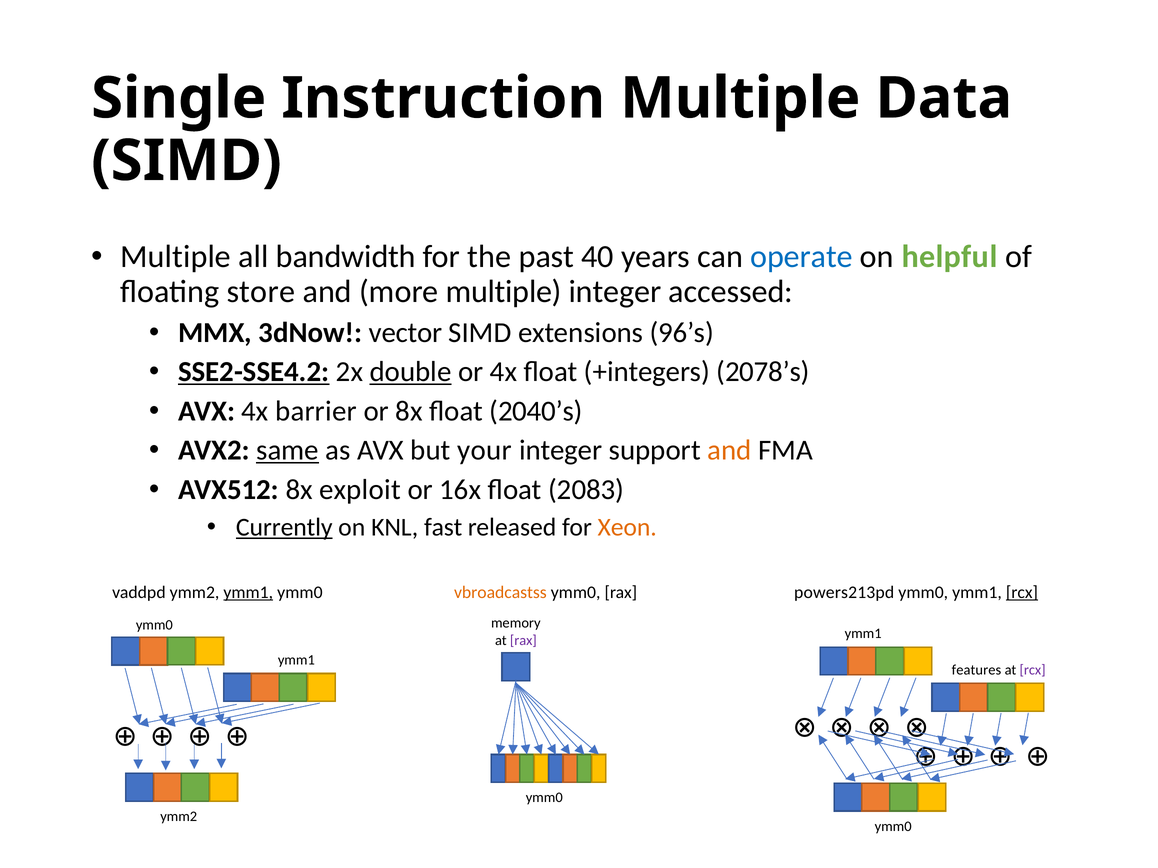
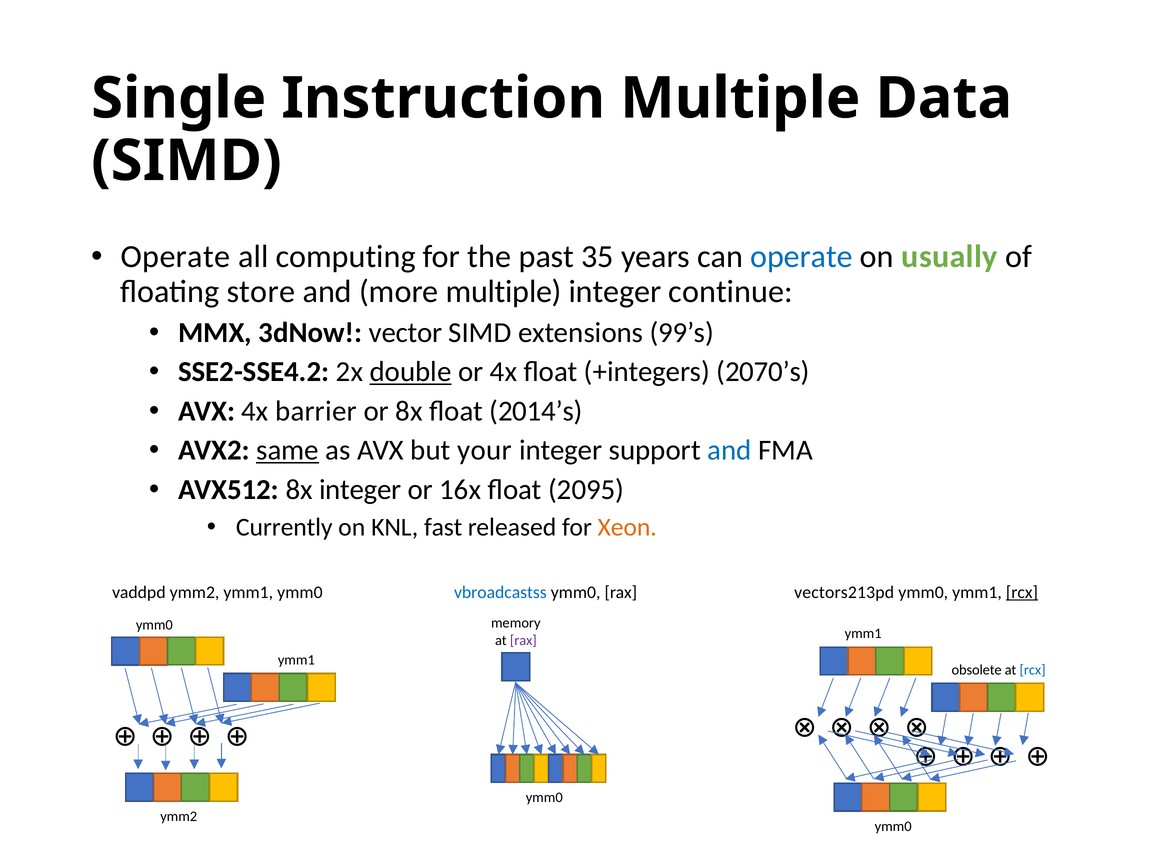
Multiple: Multiple -> Operate (175, 257)
bandwidth: bandwidth -> computing (346, 257)
40: 40 -> 35 (597, 257)
helpful: helpful -> usually (950, 257)
accessed: accessed -> continue (731, 292)
96’s: 96’s -> 99’s (682, 333)
SSE2-SSE4.2 underline: present -> none (254, 372)
2078’s: 2078’s -> 2070’s (763, 372)
2040’s: 2040’s -> 2014’s (536, 411)
and colour: orange -> blue (729, 451)
8x exploit: exploit -> integer (360, 490)
2083: 2083 -> 2095 (586, 490)
Currently underline: present -> none (284, 528)
ymm1 underline: present -> none (248, 593)
vbroadcastss colour: orange -> blue (500, 593)
powers213pd: powers213pd -> vectors213pd (844, 593)
features: features -> obsolete (977, 670)
rcx colour: purple -> blue (1033, 670)
